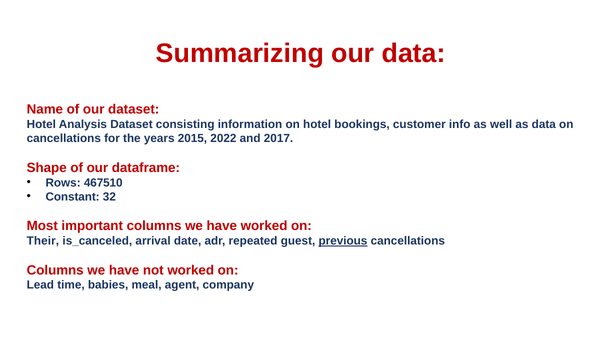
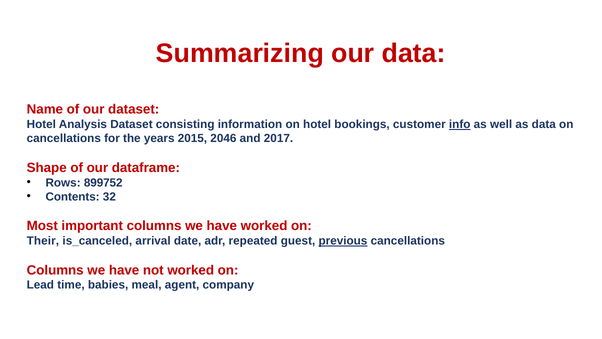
info underline: none -> present (460, 124)
2022: 2022 -> 2046 (223, 138)
467510: 467510 -> 899752 (103, 182)
Constant: Constant -> Contents (73, 197)
